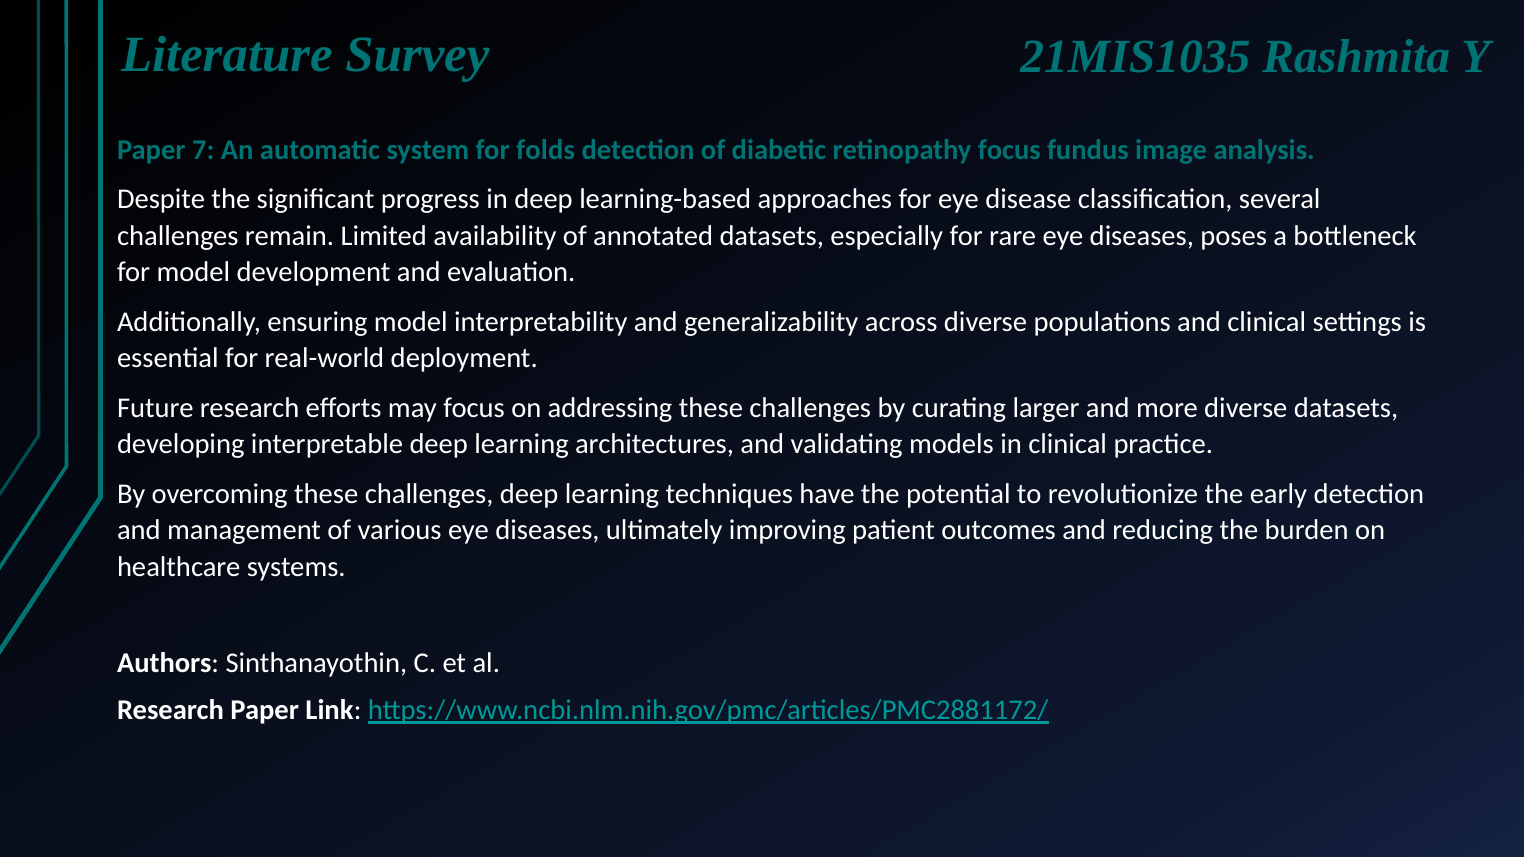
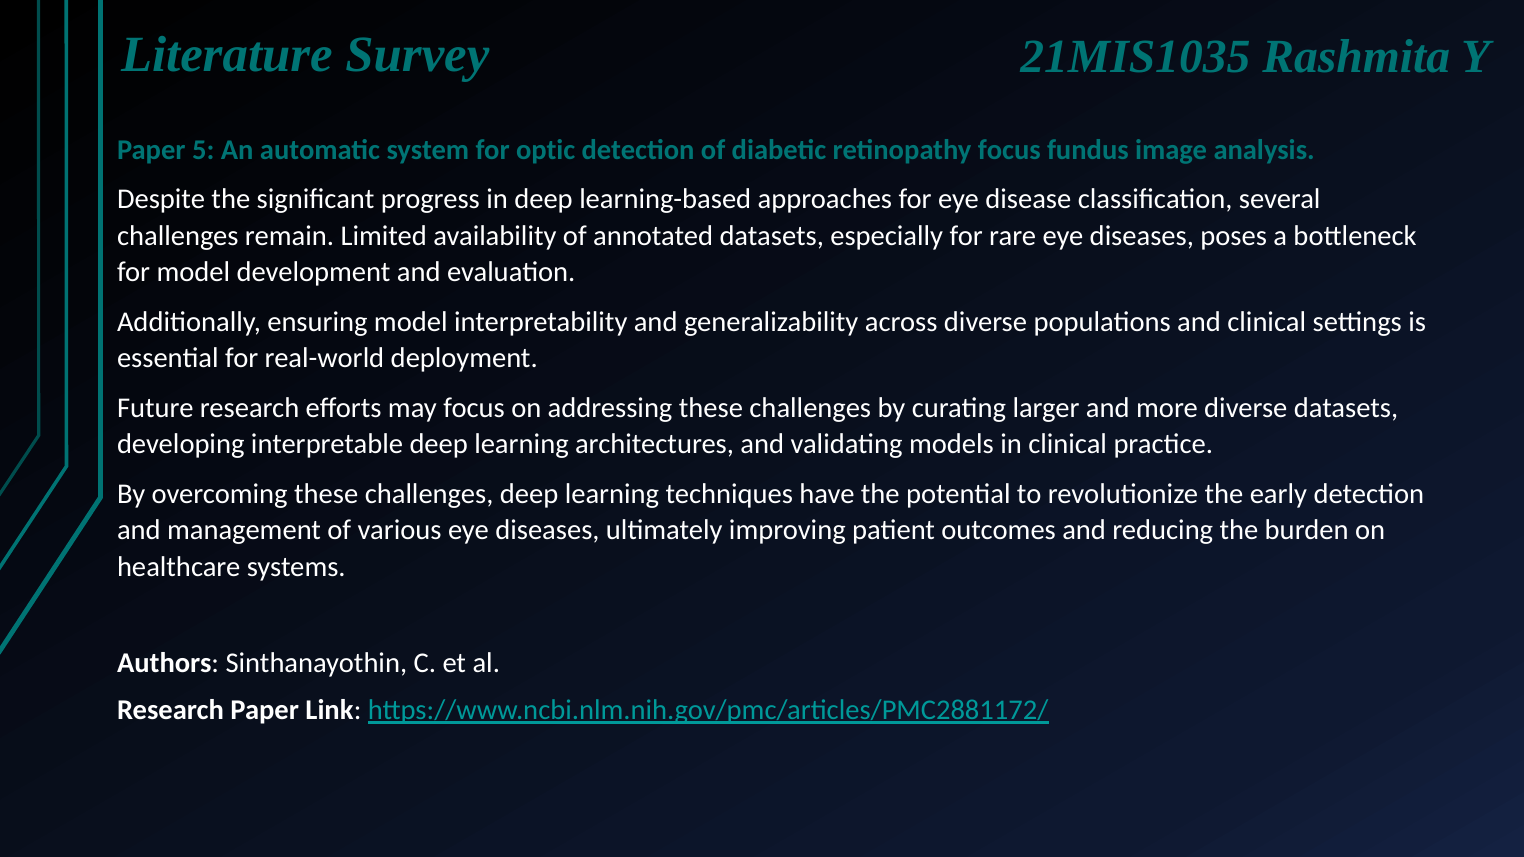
7: 7 -> 5 (203, 150)
folds: folds -> optic (546, 150)
